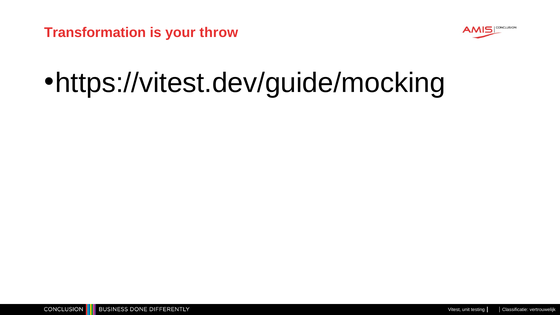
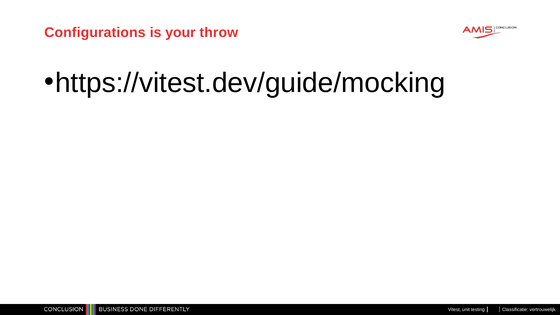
Transformation: Transformation -> Configurations (95, 33)
